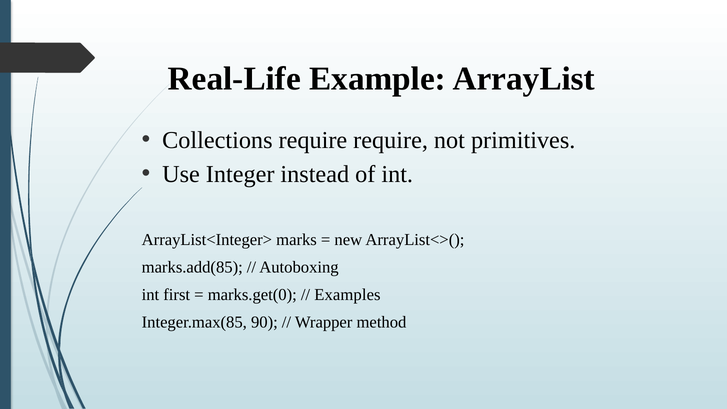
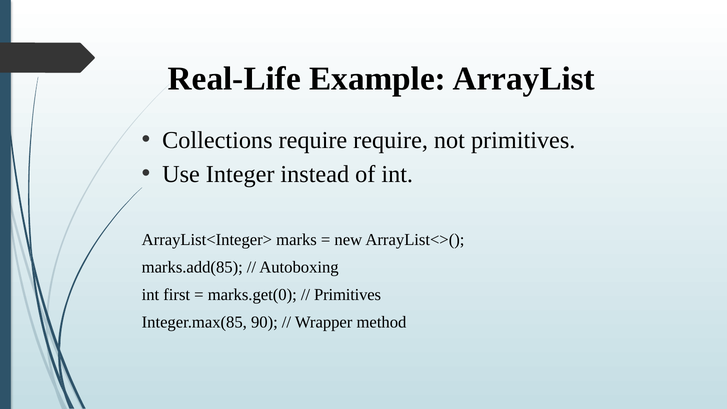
Examples: Examples -> Primitives (348, 295)
